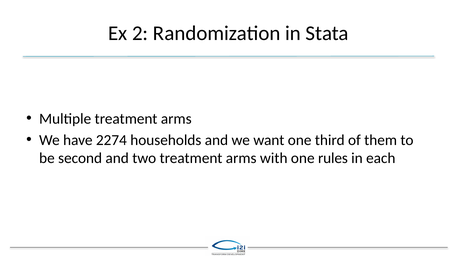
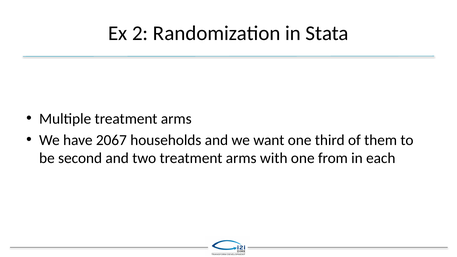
2274: 2274 -> 2067 (111, 140)
rules: rules -> from (333, 158)
